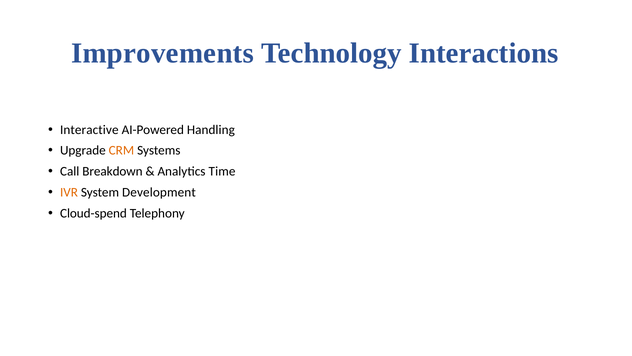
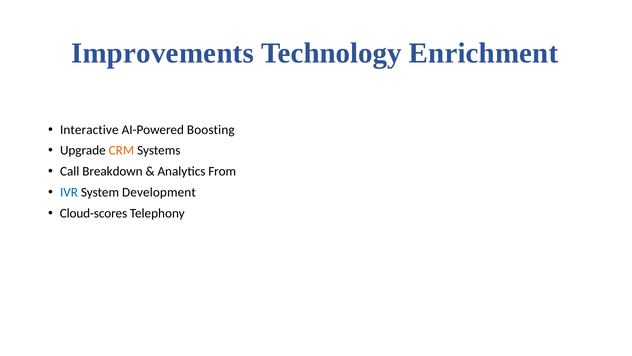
Interactions: Interactions -> Enrichment (484, 53)
Handling: Handling -> Boosting (211, 130)
Time: Time -> From (222, 171)
IVR colour: orange -> blue (69, 192)
Cloud-spend: Cloud-spend -> Cloud-scores (93, 213)
